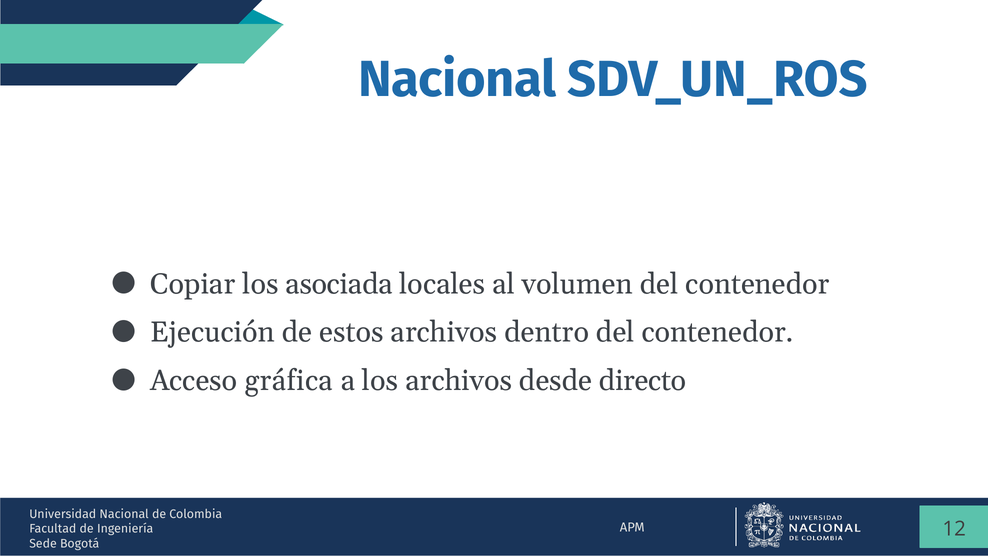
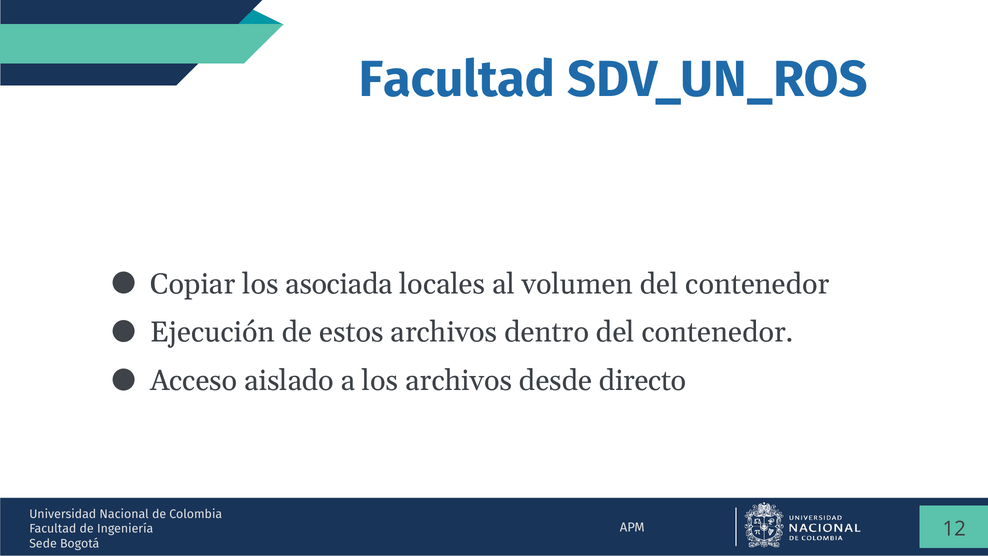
Nacional: Nacional -> Facultad (457, 79)
gráfica: gráfica -> aislado (289, 381)
